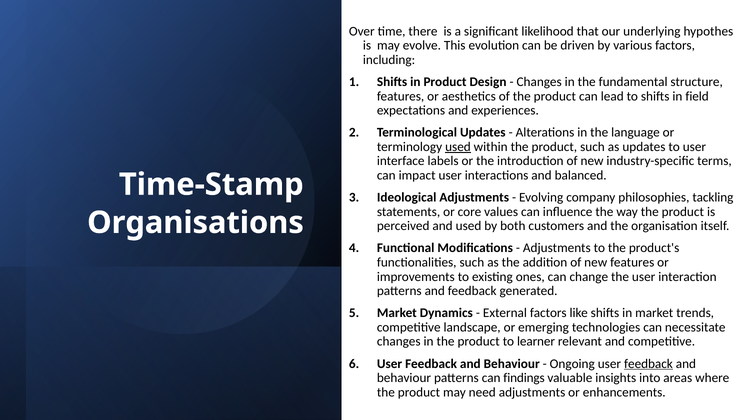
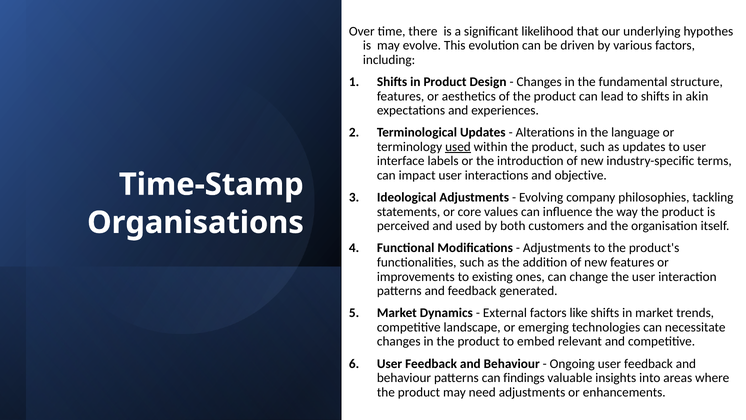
field: field -> akin (697, 96)
balanced: balanced -> objective (581, 175)
learner: learner -> embed (536, 341)
feedback underline: present -> none (648, 363)
